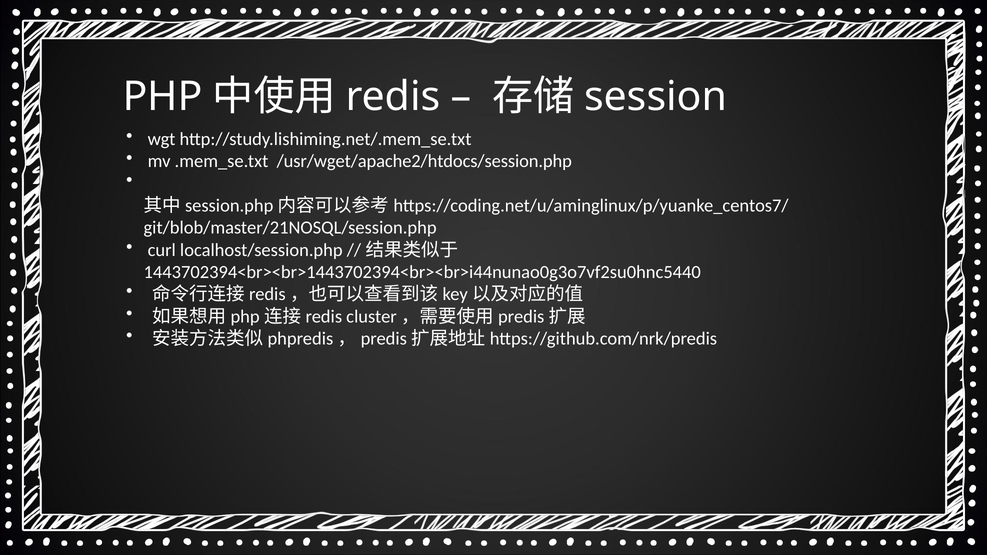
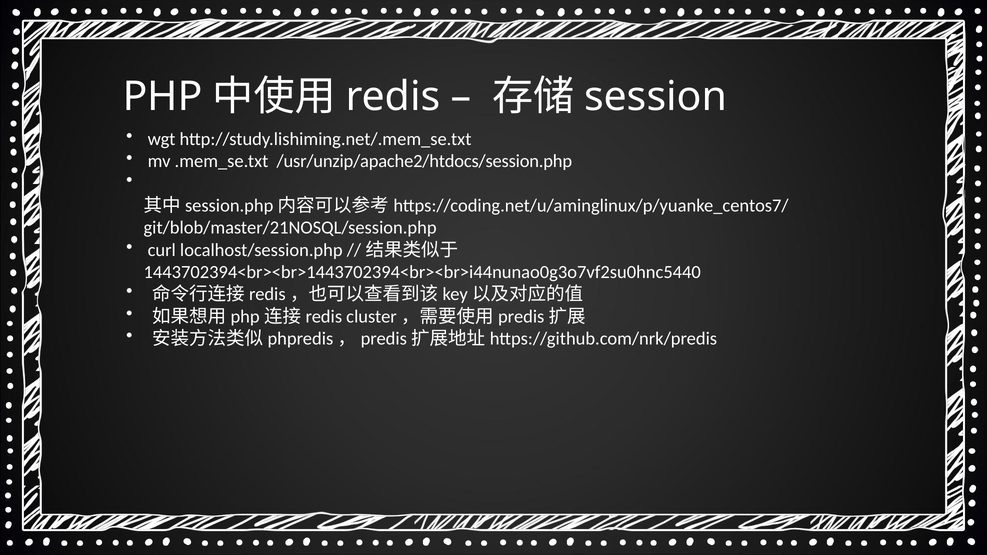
/usr/wget/apache2/htdocs/session.php: /usr/wget/apache2/htdocs/session.php -> /usr/unzip/apache2/htdocs/session.php (424, 161)
